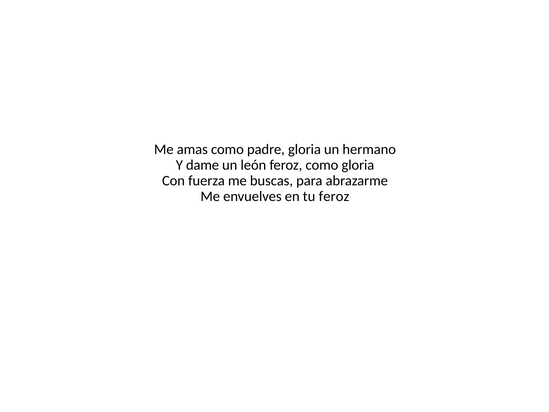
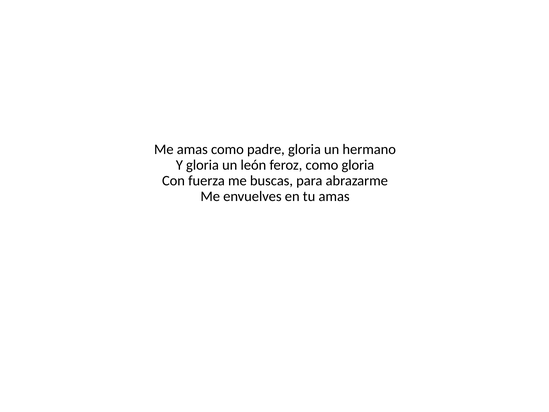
Y dame: dame -> gloria (202, 165)
tu feroz: feroz -> amas (334, 196)
